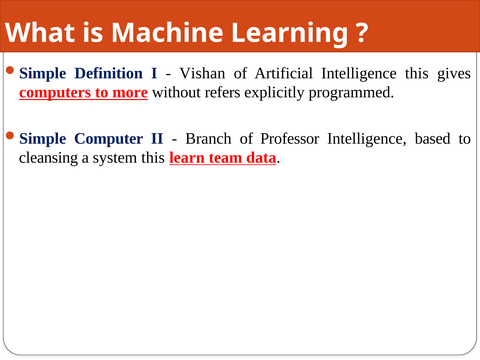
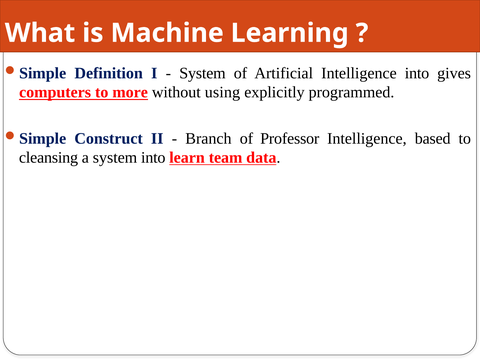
Vishan: Vishan -> System (202, 73)
Intelligence this: this -> into (417, 73)
refers: refers -> using (222, 92)
Computer: Computer -> Construct (109, 138)
system this: this -> into (153, 158)
